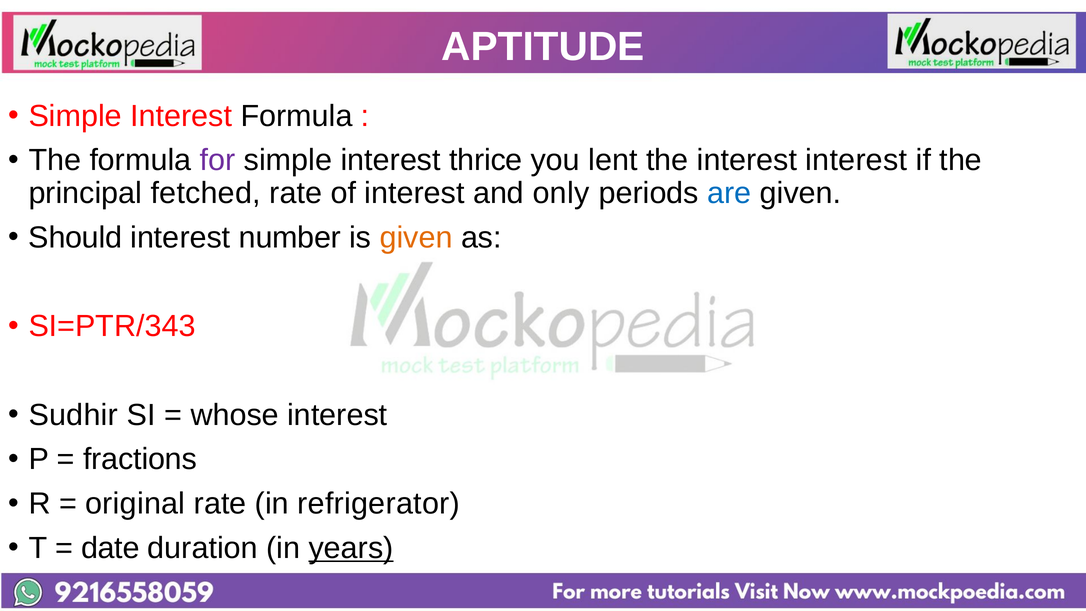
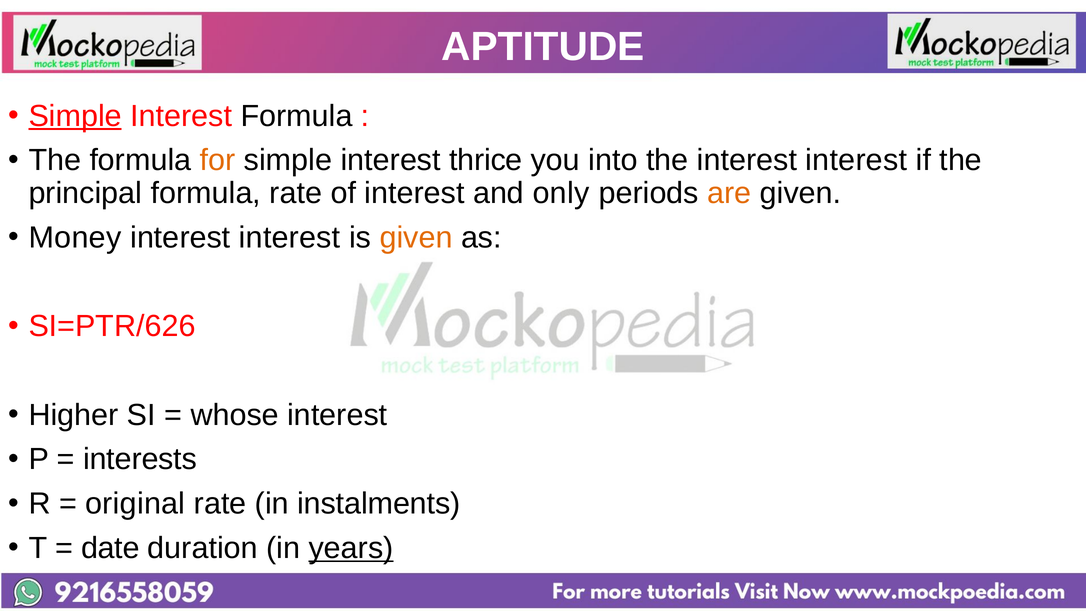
Simple underline: none -> present (75, 116)
for colour: purple -> orange (218, 160)
lent: lent -> into (613, 160)
principal fetched: fetched -> formula (206, 193)
are colour: blue -> orange (729, 193)
Should: Should -> Money (75, 238)
number: number -> interest (290, 238)
SI=PTR/343: SI=PTR/343 -> SI=PTR/626 (112, 326)
Sudhir: Sudhir -> Higher (73, 415)
fractions: fractions -> interests (140, 459)
refrigerator: refrigerator -> instalments (379, 504)
